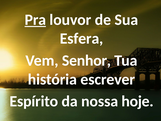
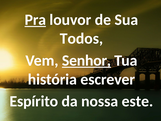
Esfera: Esfera -> Todos (81, 38)
Senhor underline: none -> present (86, 60)
hoje: hoje -> este (137, 101)
